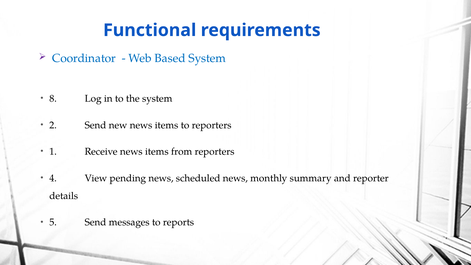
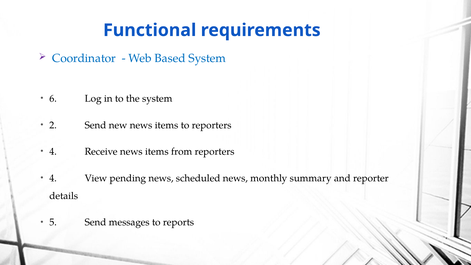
8: 8 -> 6 (53, 99)
1: 1 -> 4 (53, 152)
